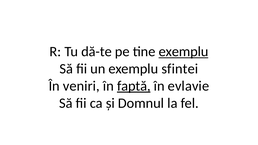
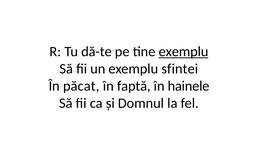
veniri: veniri -> păcat (81, 86)
faptă underline: present -> none (134, 86)
evlavie: evlavie -> hainele (189, 86)
